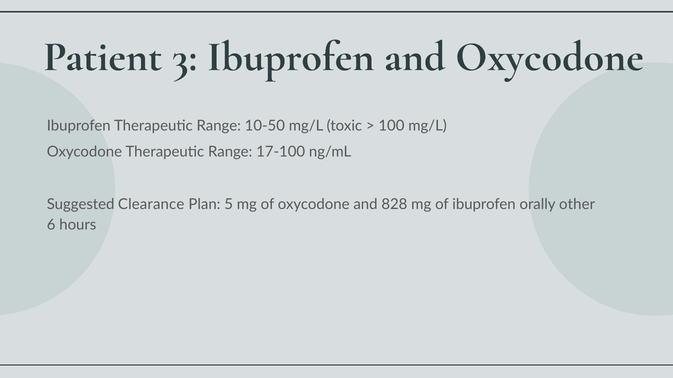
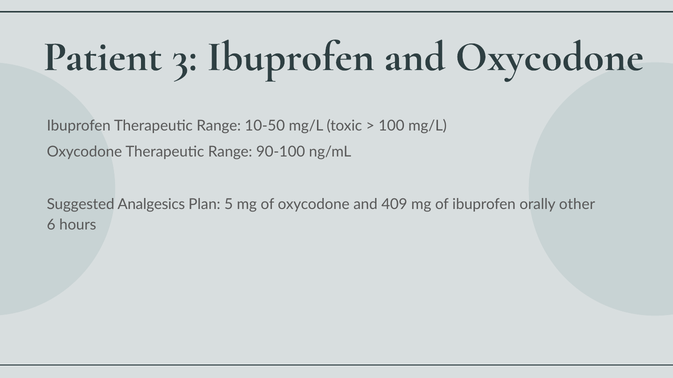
17-100: 17-100 -> 90-100 (281, 152)
Clearance: Clearance -> Analgesics (151, 205)
828: 828 -> 409 (394, 205)
